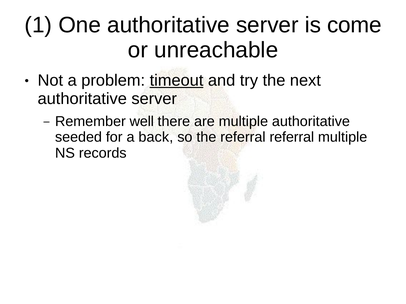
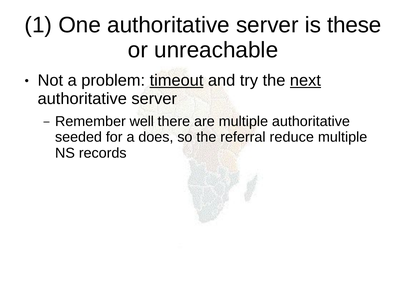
come: come -> these (354, 25)
next underline: none -> present (305, 81)
back: back -> does (156, 138)
referral referral: referral -> reduce (292, 138)
